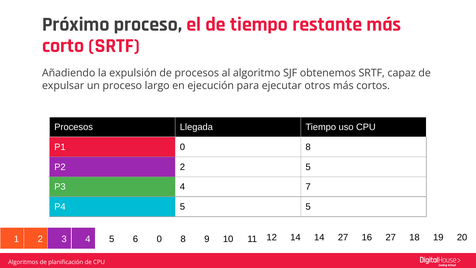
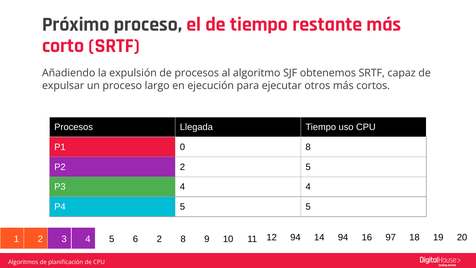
4 7: 7 -> 4 (308, 187)
6 0: 0 -> 2 (159, 239)
12 14: 14 -> 94 (295, 237)
14 27: 27 -> 94 (343, 237)
16 27: 27 -> 97 (391, 237)
